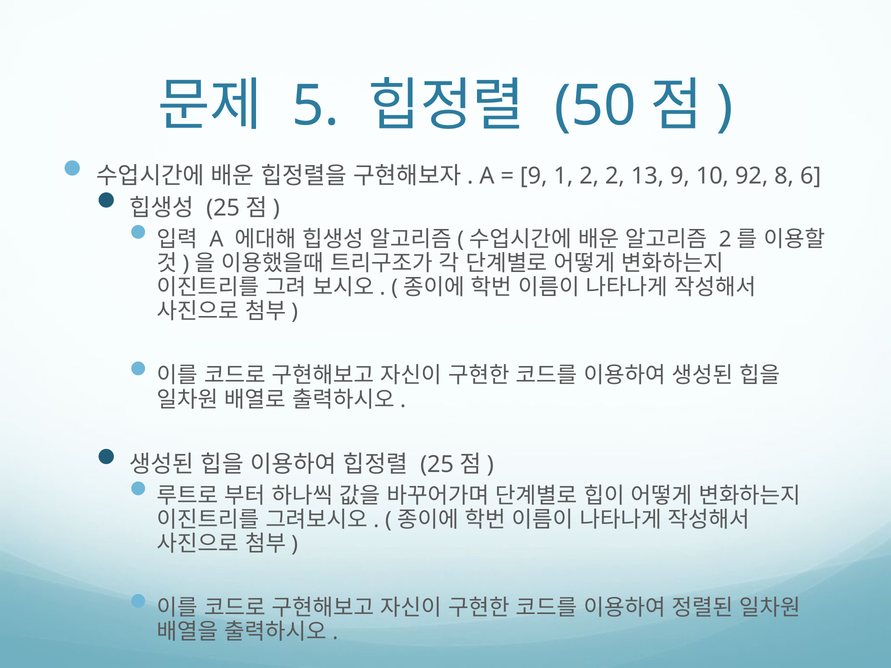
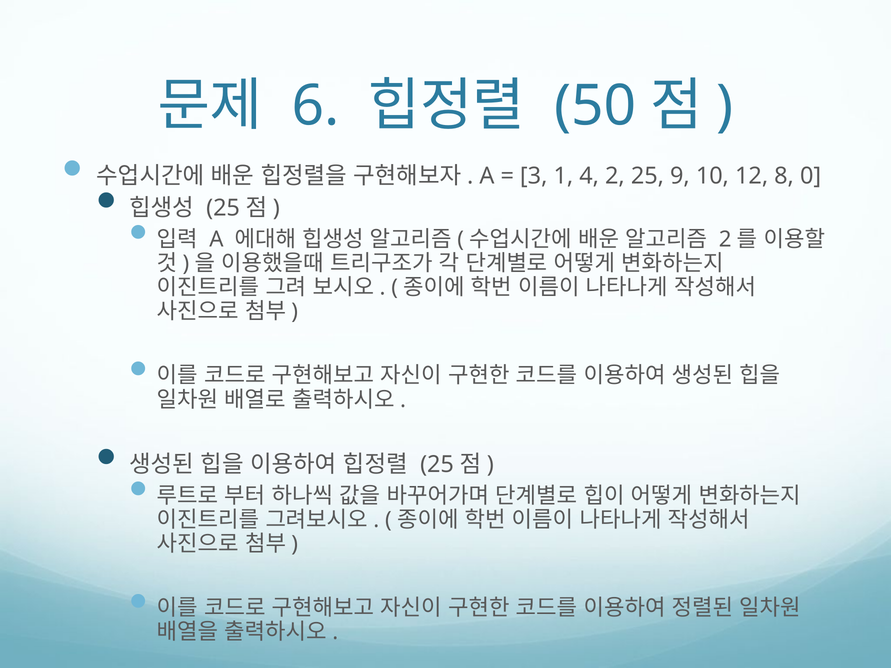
5: 5 -> 6 (316, 106)
9: 9 -> 3 (534, 176)
1 2: 2 -> 4 (589, 176)
2 13: 13 -> 25 (647, 176)
92: 92 -> 12 (752, 176)
6: 6 -> 0 (811, 176)
